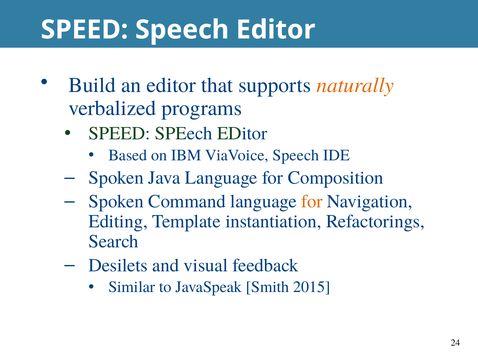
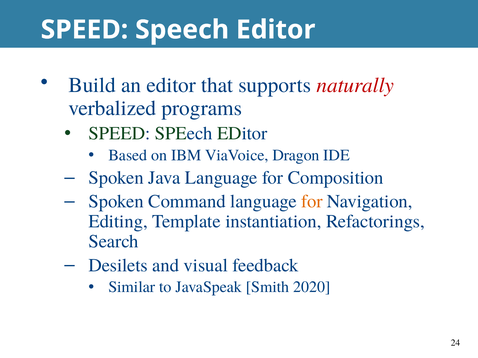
naturally colour: orange -> red (355, 85)
ViaVoice Speech: Speech -> Dragon (296, 156)
2015: 2015 -> 2020 (312, 287)
